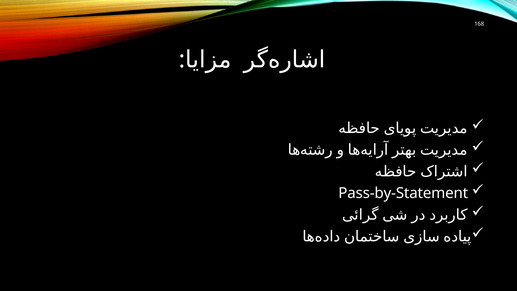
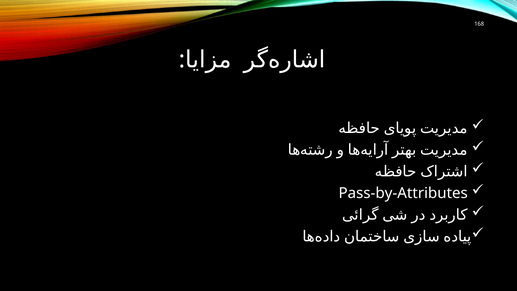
Pass-by-Statement: Pass-by-Statement -> Pass-by-Attributes (403, 193)
